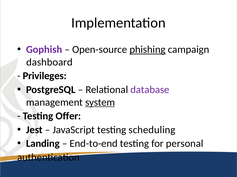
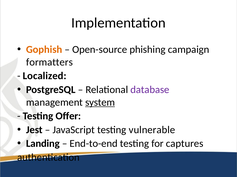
Gophish colour: purple -> orange (44, 50)
phishing underline: present -> none (148, 50)
dashboard: dashboard -> formatters (49, 62)
Privileges: Privileges -> Localized (45, 76)
scheduling: scheduling -> vulnerable (152, 130)
personal: personal -> captures (185, 144)
